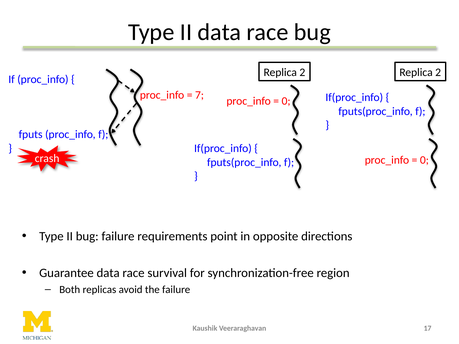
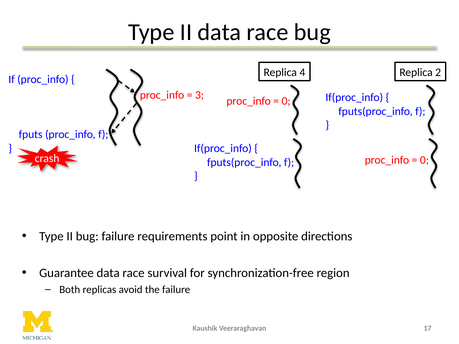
2: 2 -> 4 (302, 72)
7: 7 -> 3 (200, 95)
